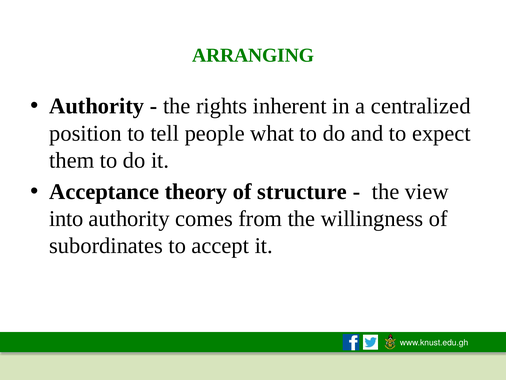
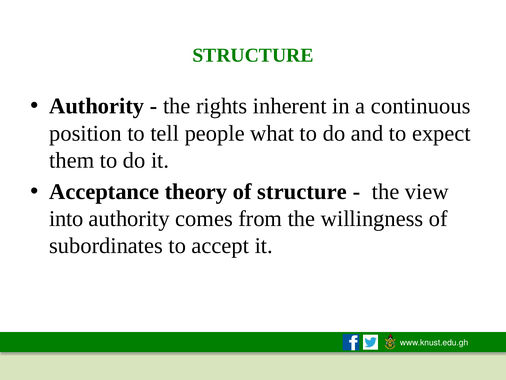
ARRANGING: ARRANGING -> STRUCTURE (253, 55)
centralized: centralized -> continuous (421, 106)
